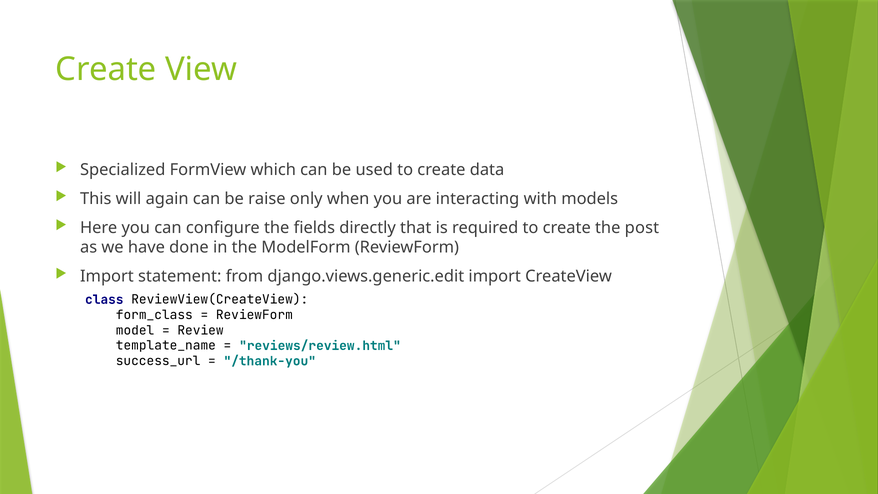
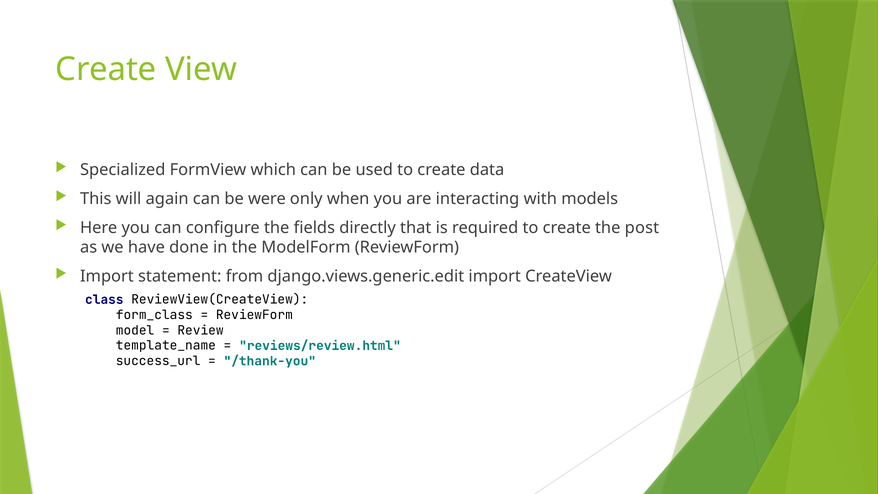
raise: raise -> were (267, 199)
